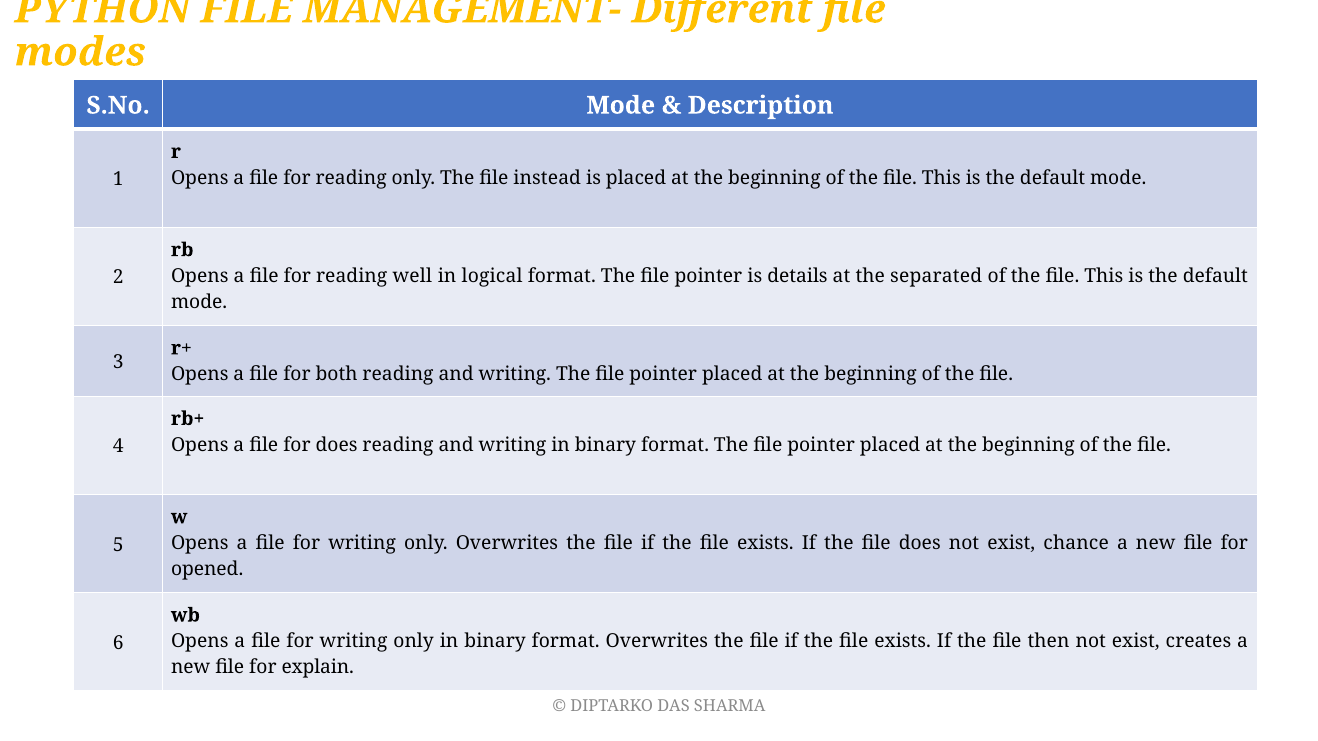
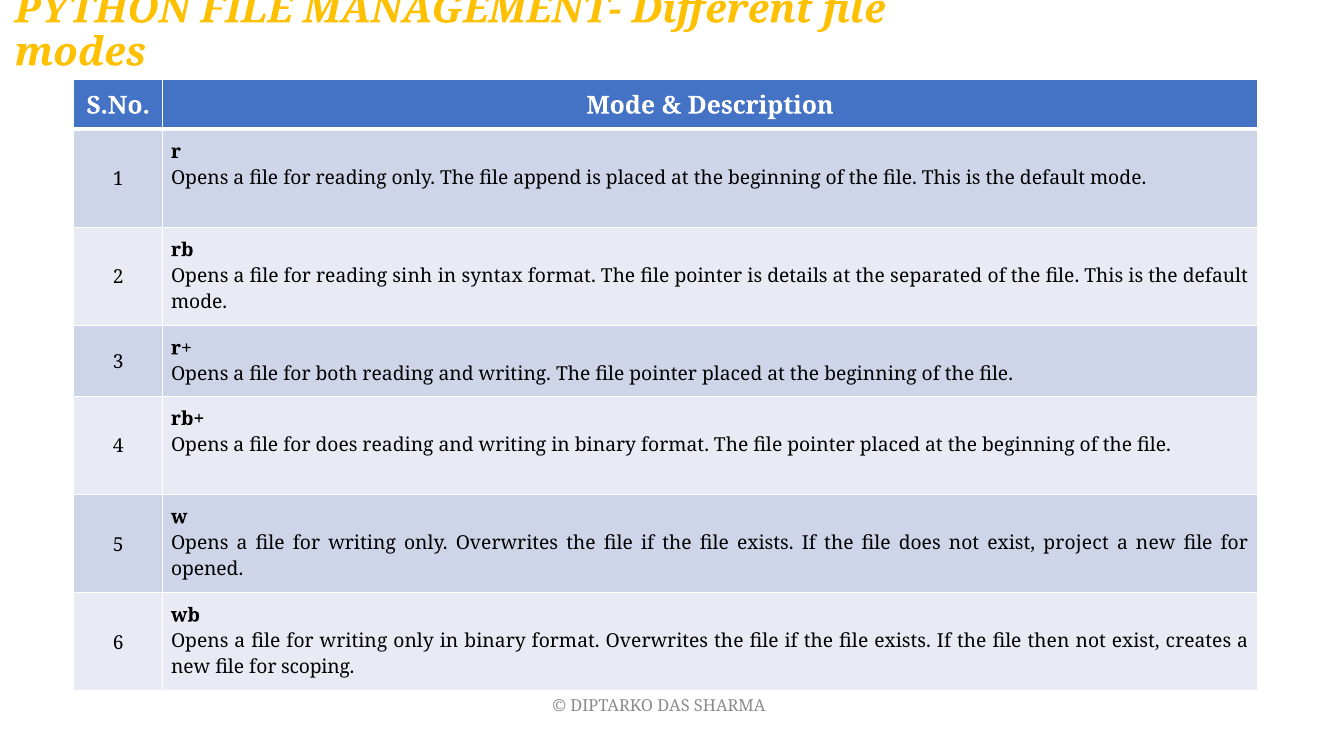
instead: instead -> append (547, 178)
well: well -> sinh (412, 276)
logical: logical -> syntax (492, 276)
chance: chance -> project (1076, 543)
explain: explain -> scoping (318, 668)
